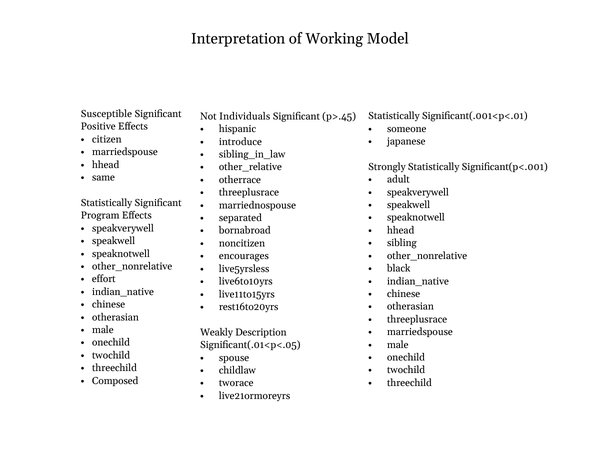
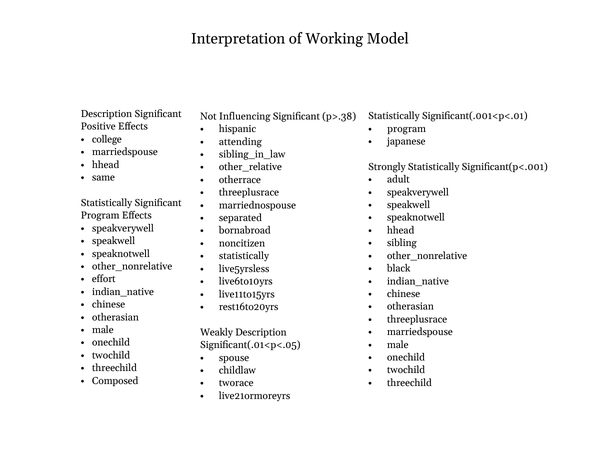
Susceptible: Susceptible -> Description (106, 114)
Individuals: Individuals -> Influencing (245, 116)
p>.45: p>.45 -> p>.38 (339, 116)
someone: someone -> program (407, 129)
citizen: citizen -> college (107, 139)
introduce: introduce -> attending (240, 142)
encourages: encourages -> statistically (244, 256)
